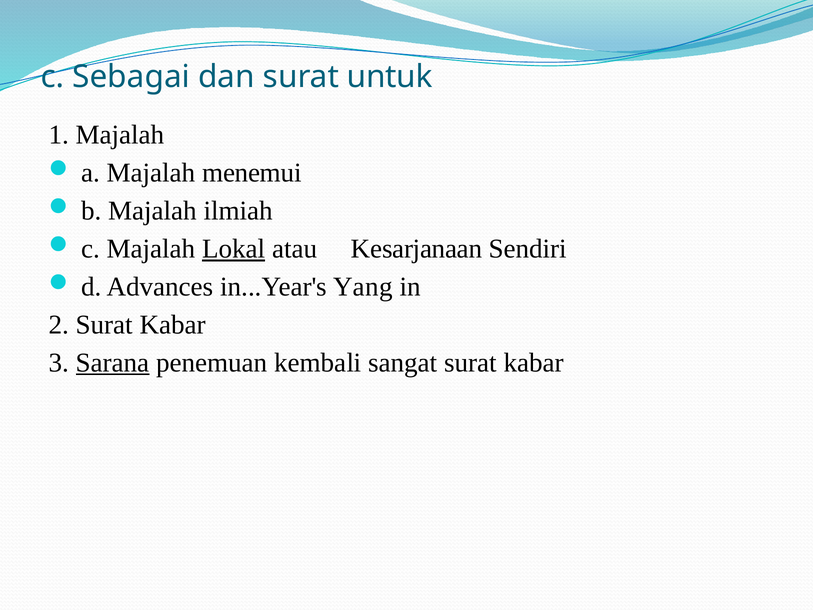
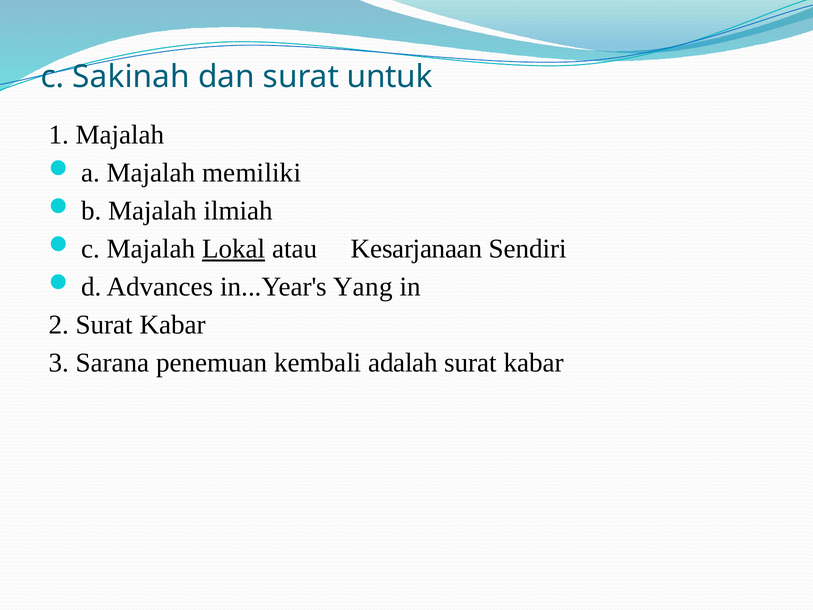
Sebagai: Sebagai -> Sakinah (131, 77)
menemui: menemui -> memiliki (252, 173)
Sarana underline: present -> none (113, 363)
sangat: sangat -> adalah (403, 363)
